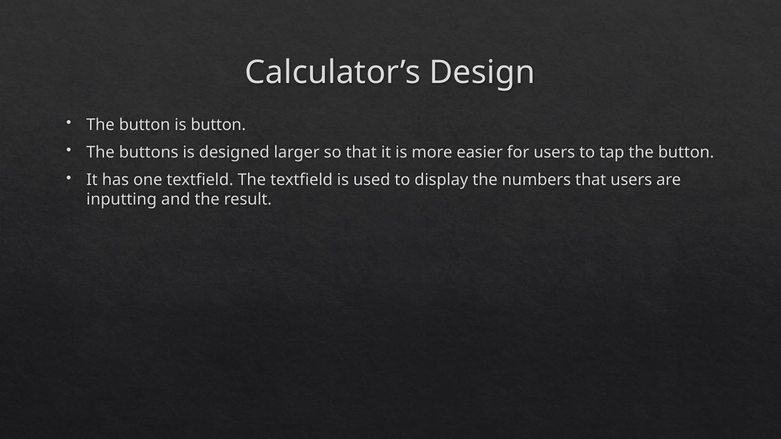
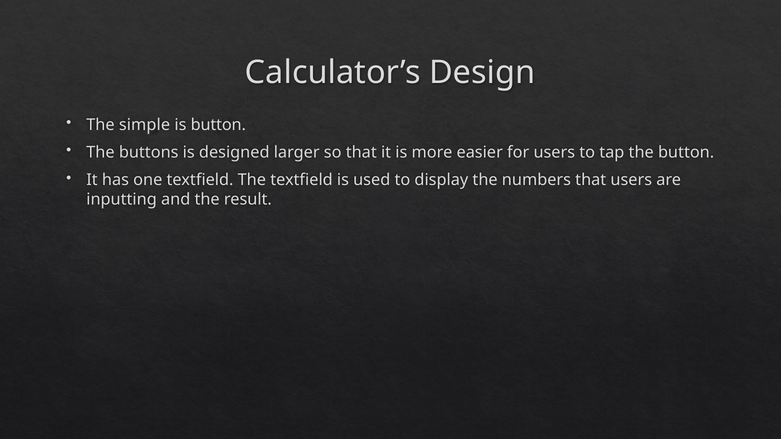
button: button -> simple (144, 125)
